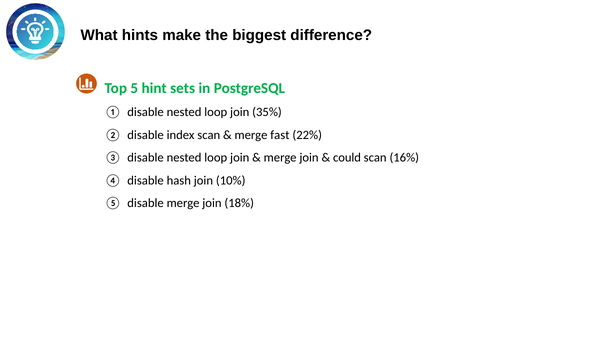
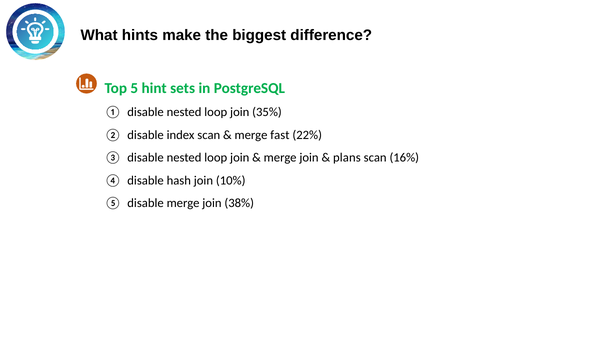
could: could -> plans (347, 158)
18%: 18% -> 38% (239, 203)
